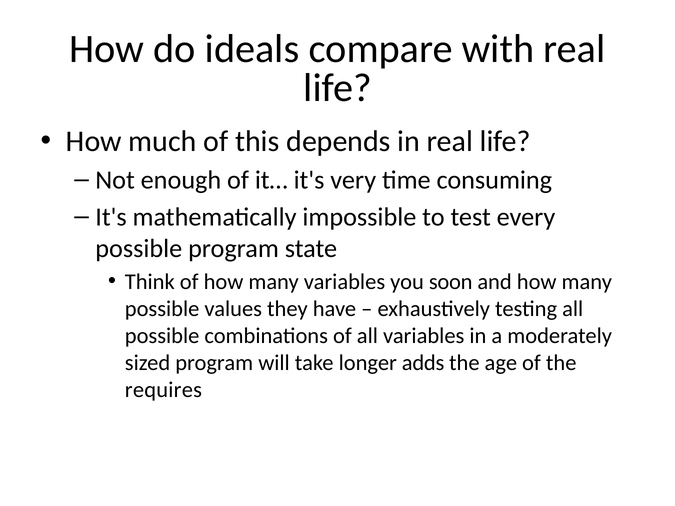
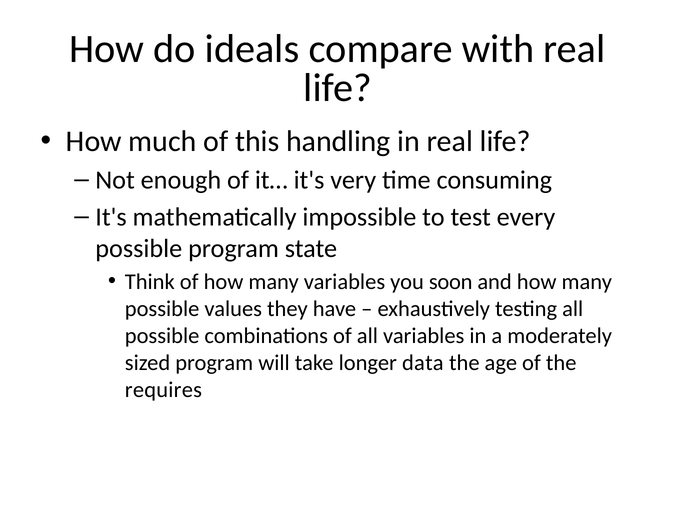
depends: depends -> handling (338, 142)
adds: adds -> data (423, 363)
